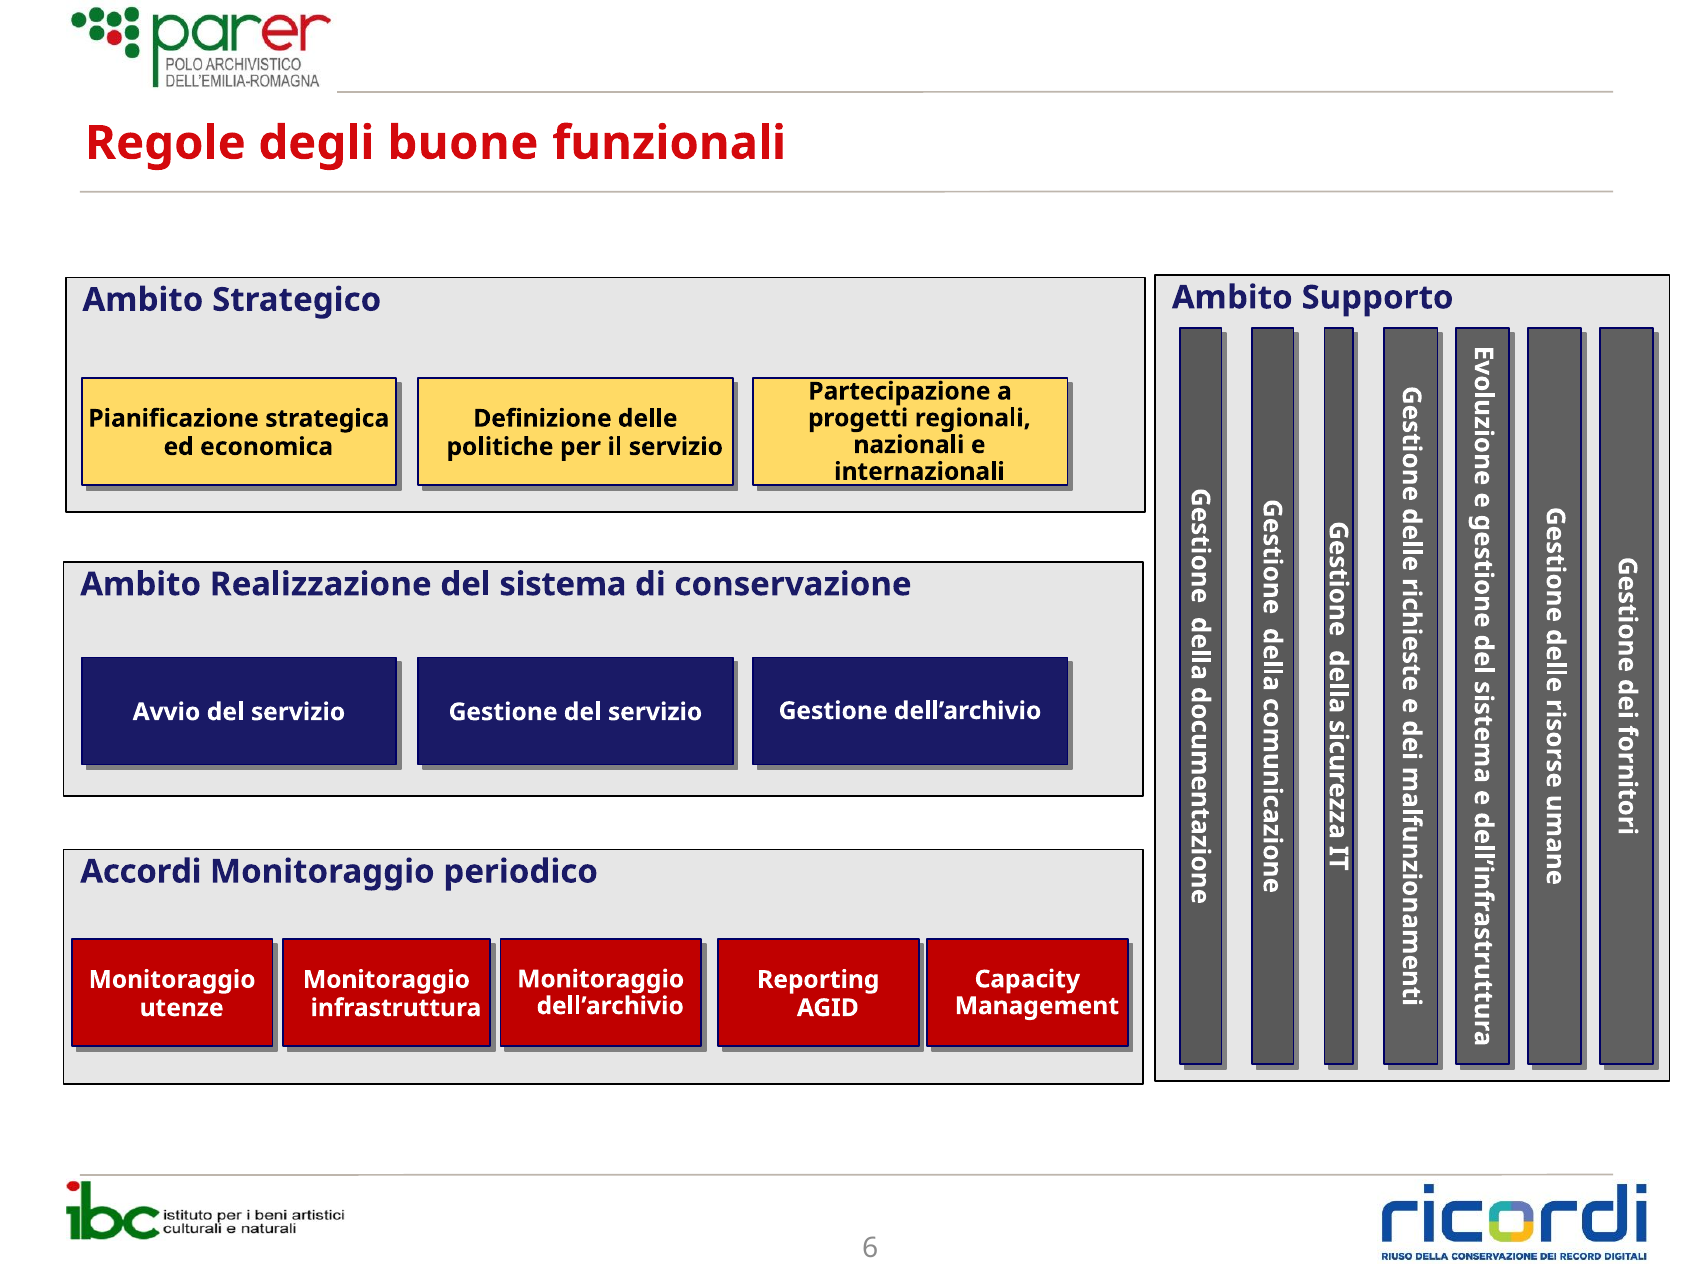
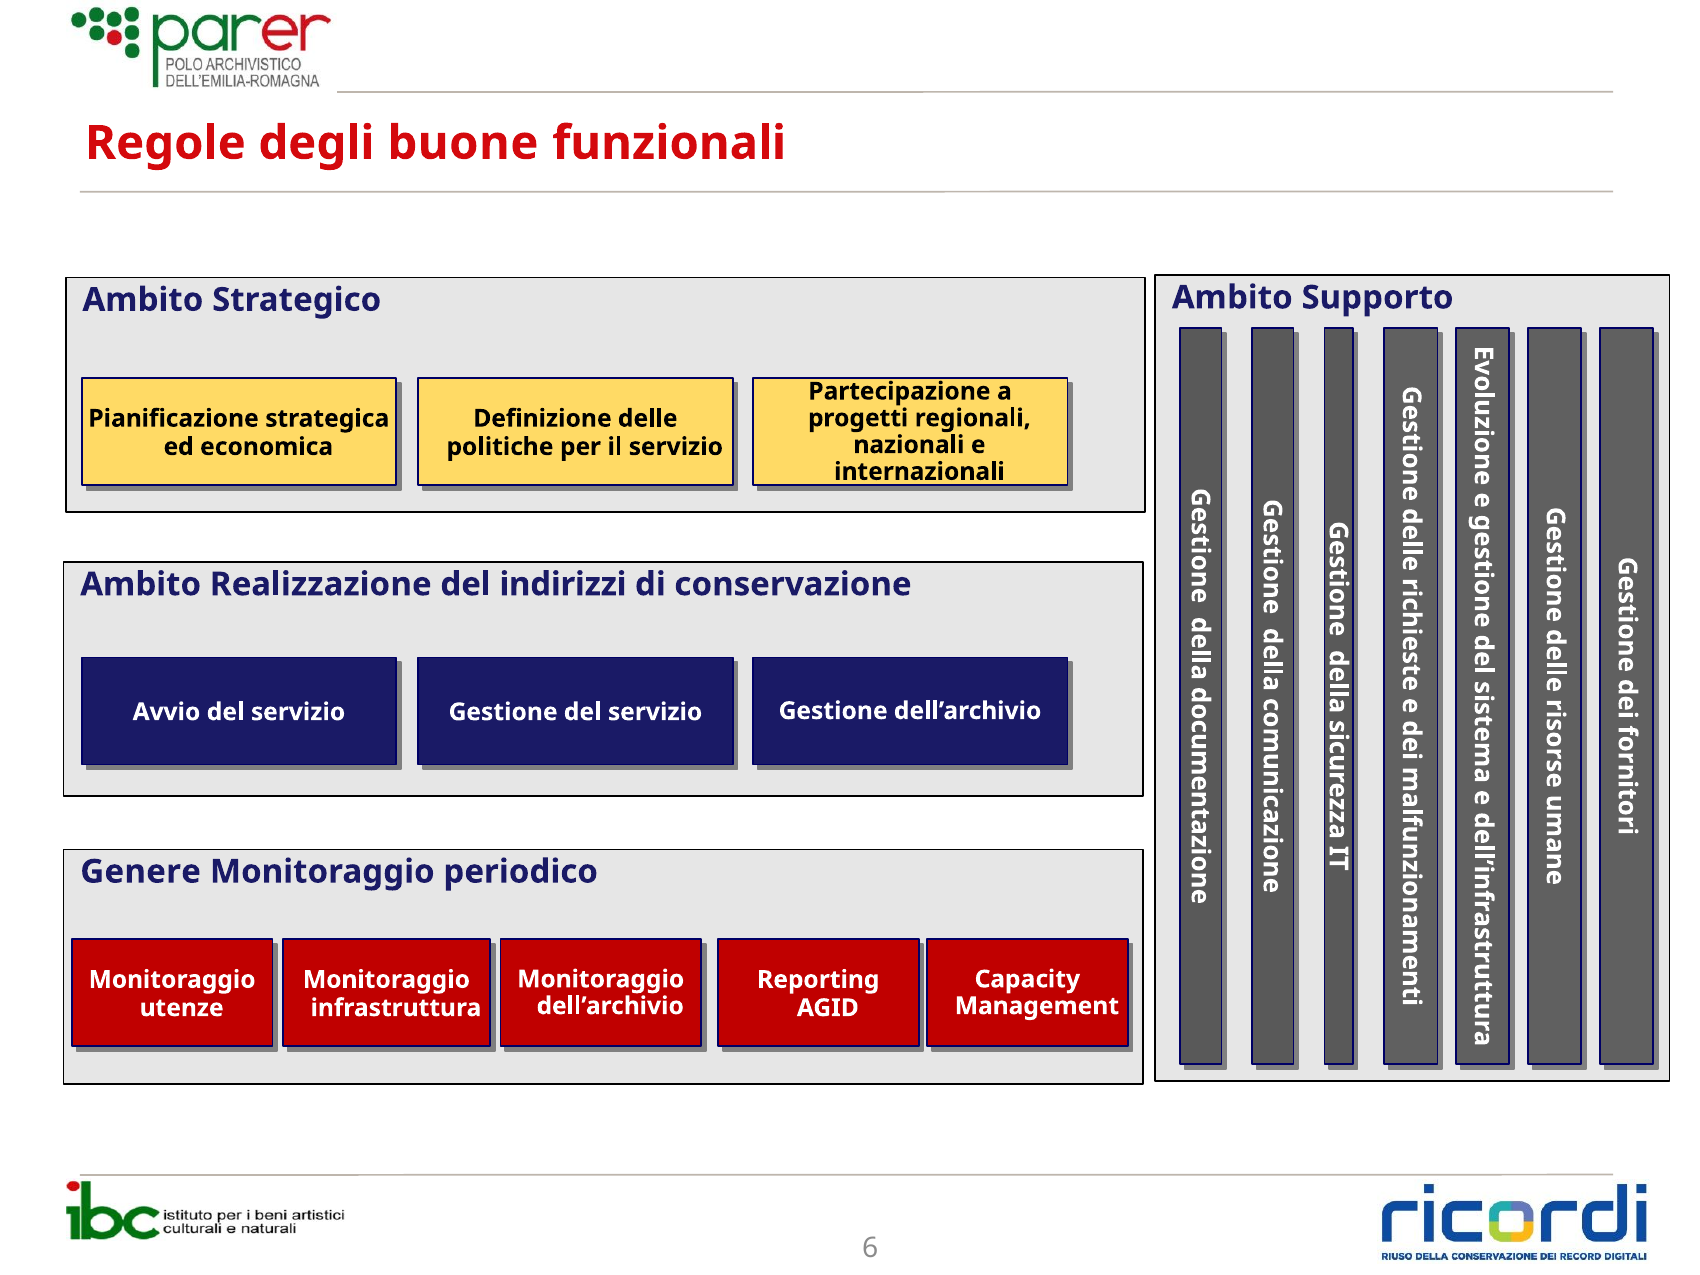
sistema: sistema -> indirizzi (563, 584)
Accordi: Accordi -> Genere (141, 872)
